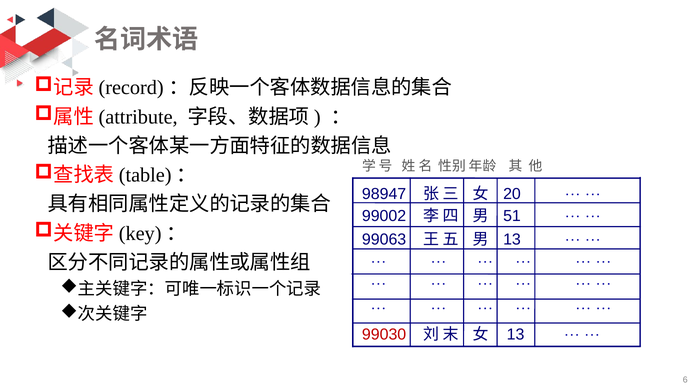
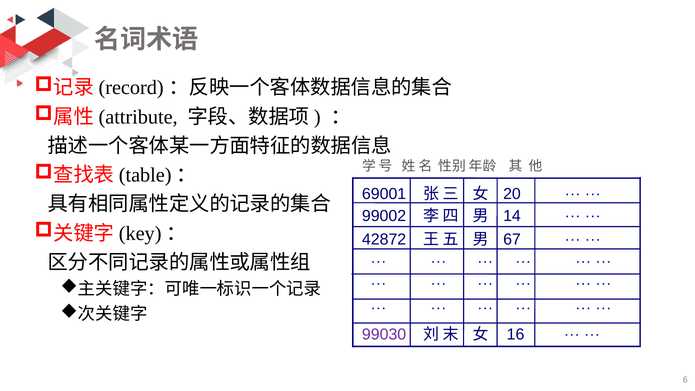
98947: 98947 -> 69001 (384, 194)
51: 51 -> 14 (512, 216)
99063: 99063 -> 42872 (384, 240)
13: 13 -> 67 (512, 240)
99030 colour: red -> purple (384, 335)
13: 13 -> 16 (516, 335)
